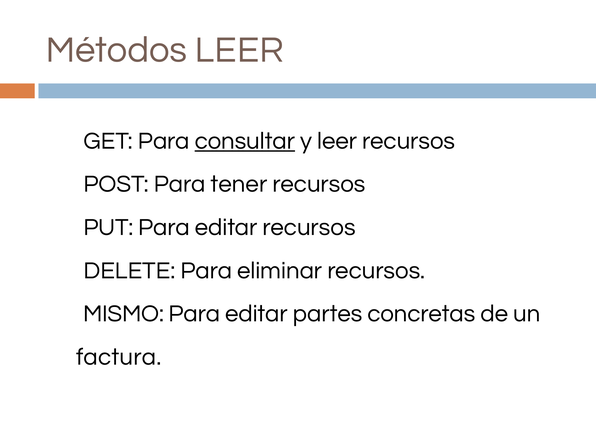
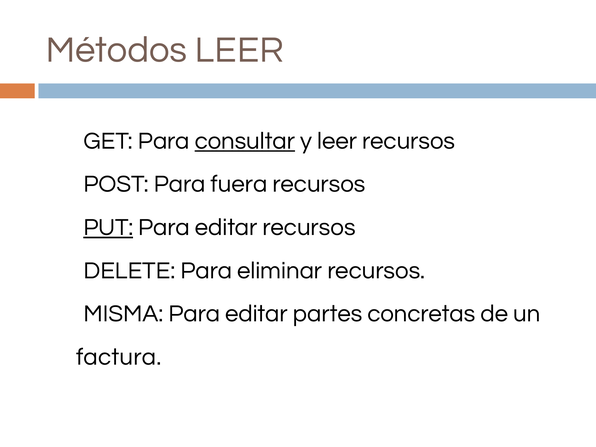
tener: tener -> fuera (239, 184)
PUT underline: none -> present (108, 227)
MISMO: MISMO -> MISMA (123, 314)
